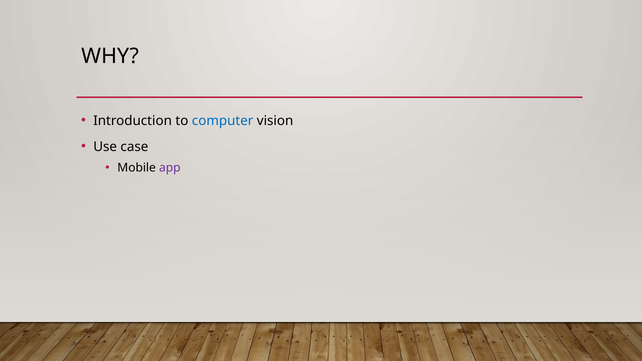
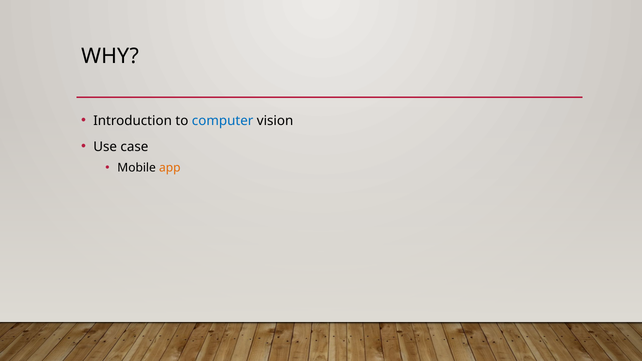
app colour: purple -> orange (170, 168)
